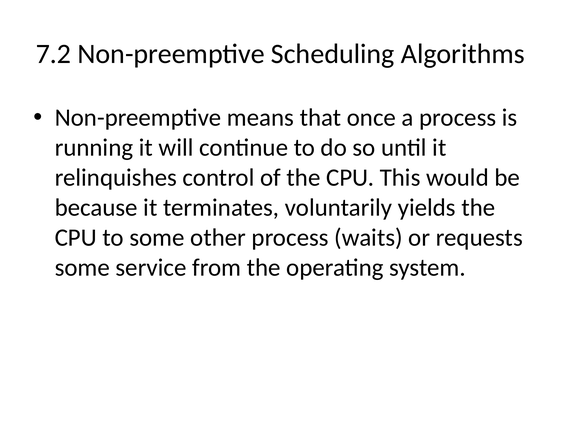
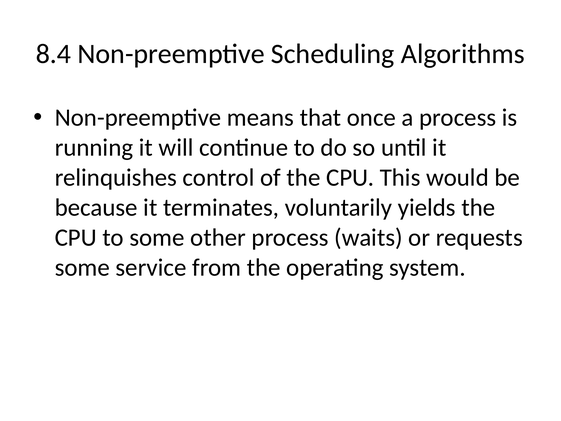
7.2: 7.2 -> 8.4 (53, 54)
